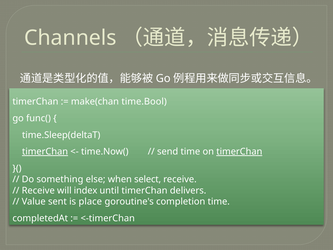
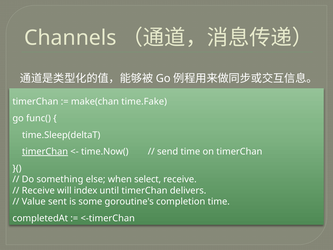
time.Bool: time.Bool -> time.Fake (144, 102)
timerChan underline: present -> none (239, 152)
place: place -> some (90, 201)
